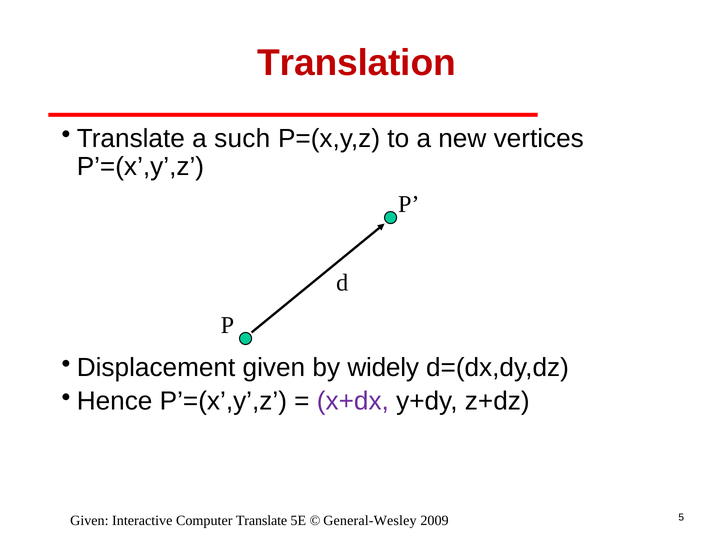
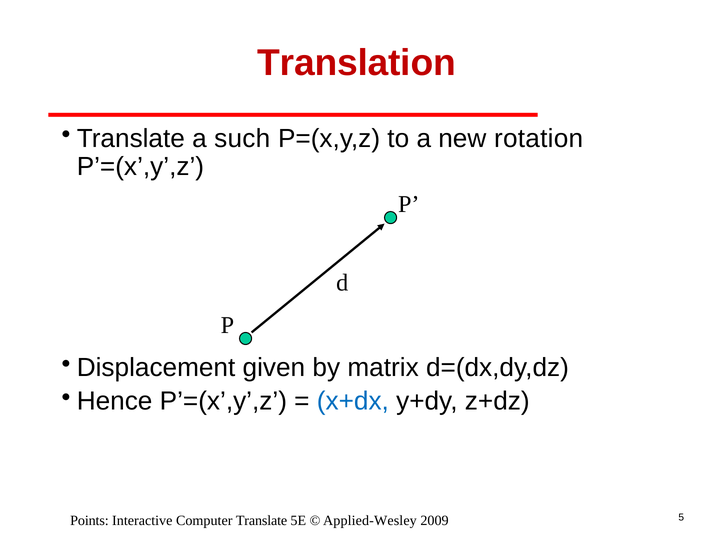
vertices: vertices -> rotation (539, 138)
widely: widely -> matrix (383, 368)
x+dx colour: purple -> blue (353, 401)
Given: Given -> Points (89, 521)
General-Wesley: General-Wesley -> Applied-Wesley (370, 521)
